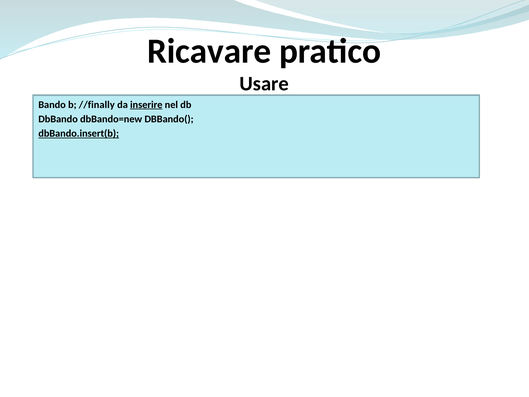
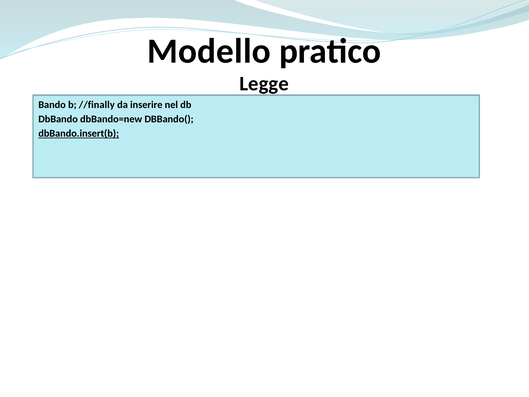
Ricavare: Ricavare -> Modello (209, 51)
Usare: Usare -> Legge (264, 83)
inserire underline: present -> none (146, 105)
